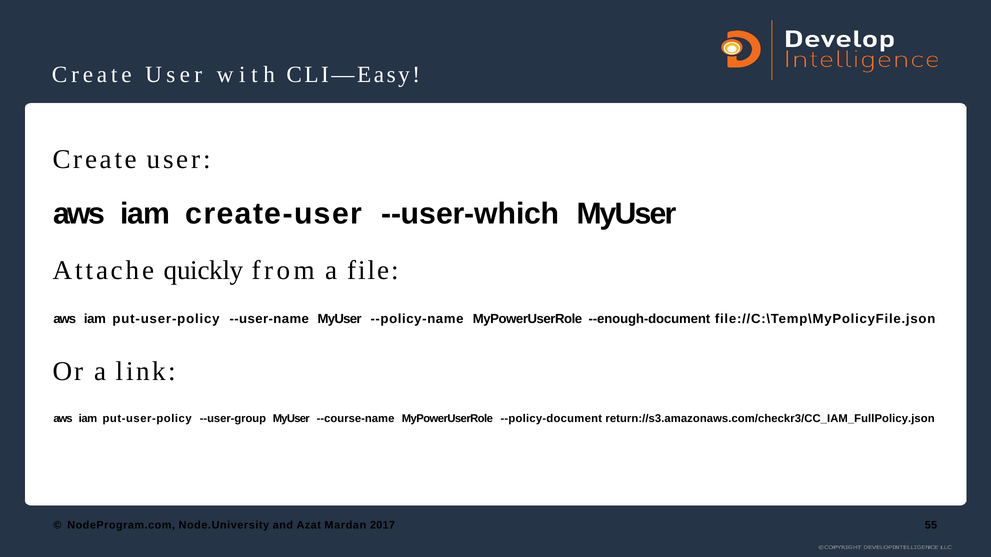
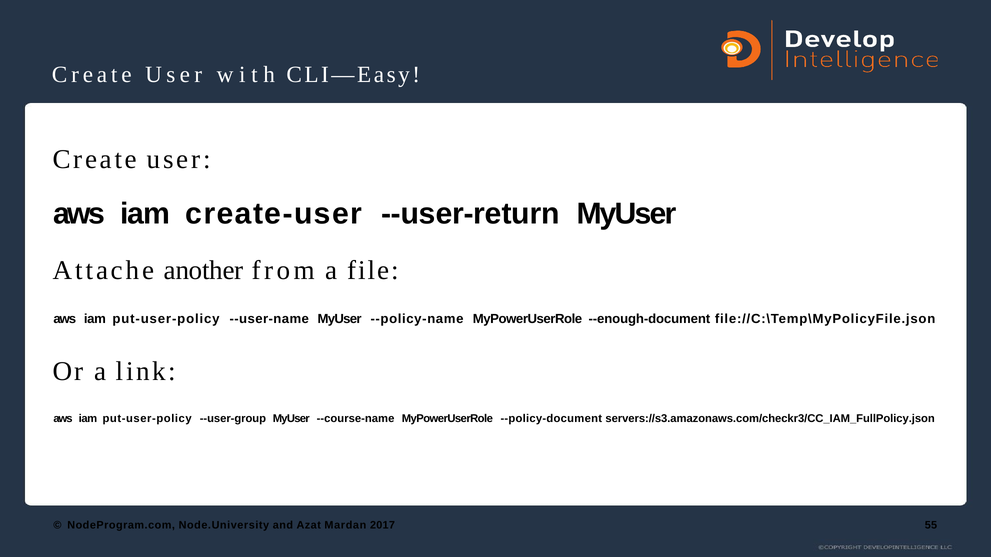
--user-which: --user-which -> --user-return (470, 214)
quickly: quickly -> another (204, 271)
return://s3.amazonaws.com/checkr3/CC_IAM_FullPolicy.json: return://s3.amazonaws.com/checkr3/CC_IAM_FullPolicy.json -> servers://s3.amazonaws.com/checkr3/CC_IAM_FullPolicy.json (770, 419)
